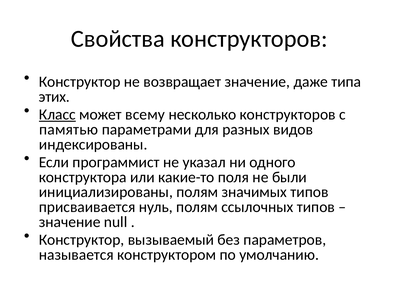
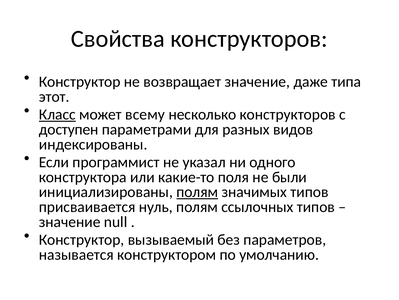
этих: этих -> этот (54, 97)
памятью: памятью -> доступен (69, 129)
полям underline: none -> present (197, 192)
